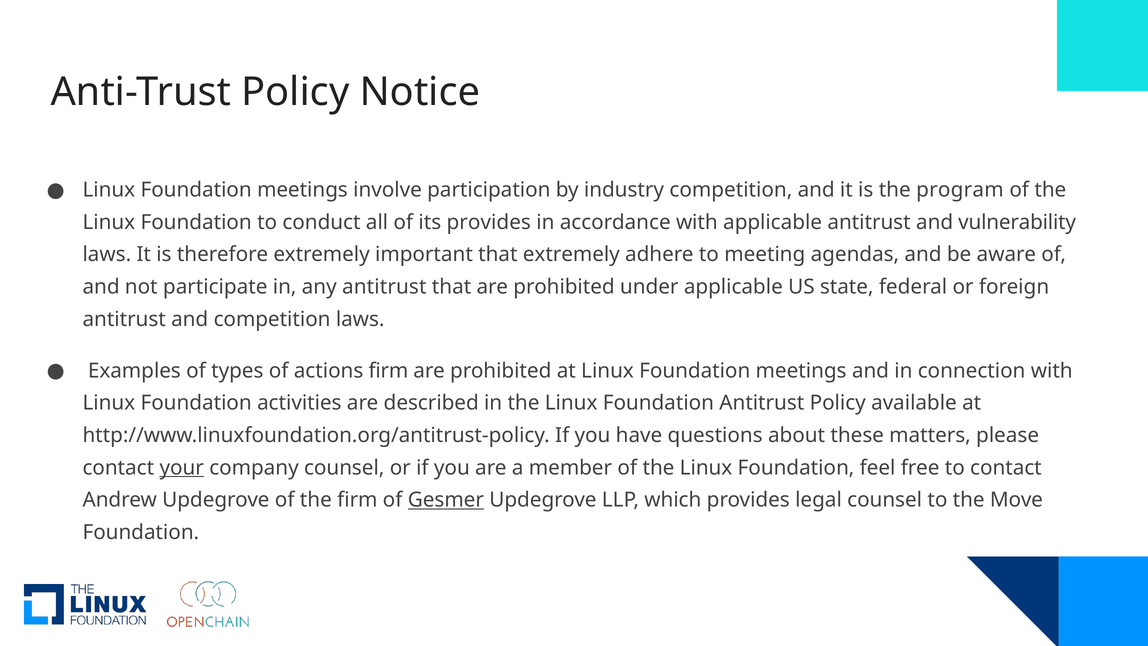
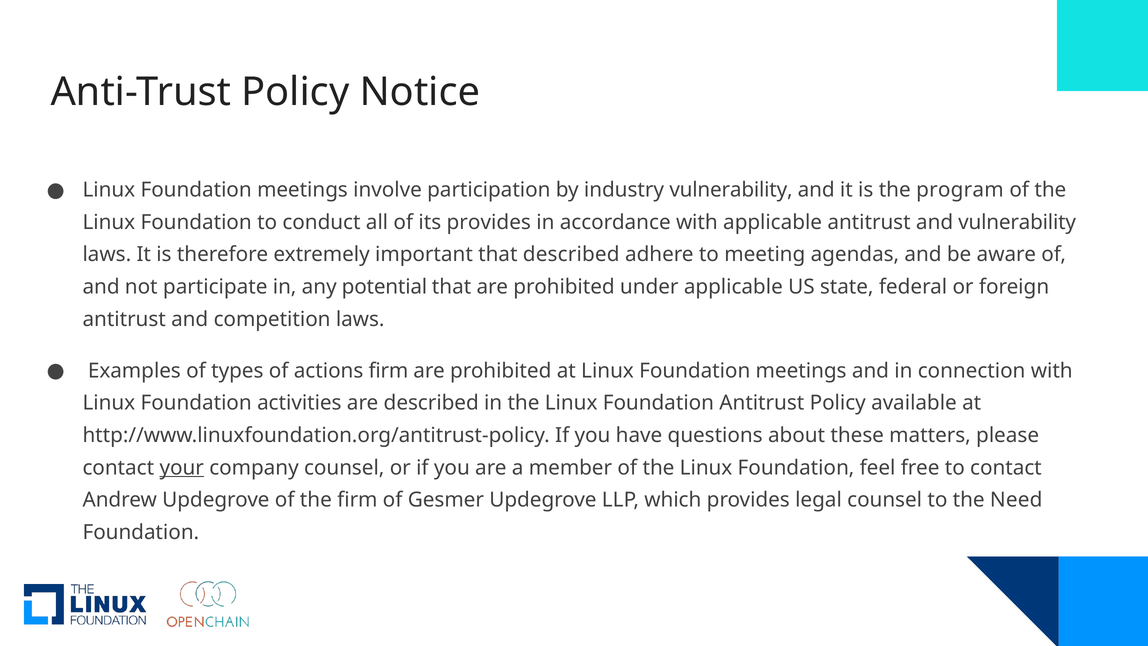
industry competition: competition -> vulnerability (731, 190)
that extremely: extremely -> described (571, 254)
any antitrust: antitrust -> potential (384, 287)
Gesmer underline: present -> none (446, 500)
Move: Move -> Need (1016, 500)
